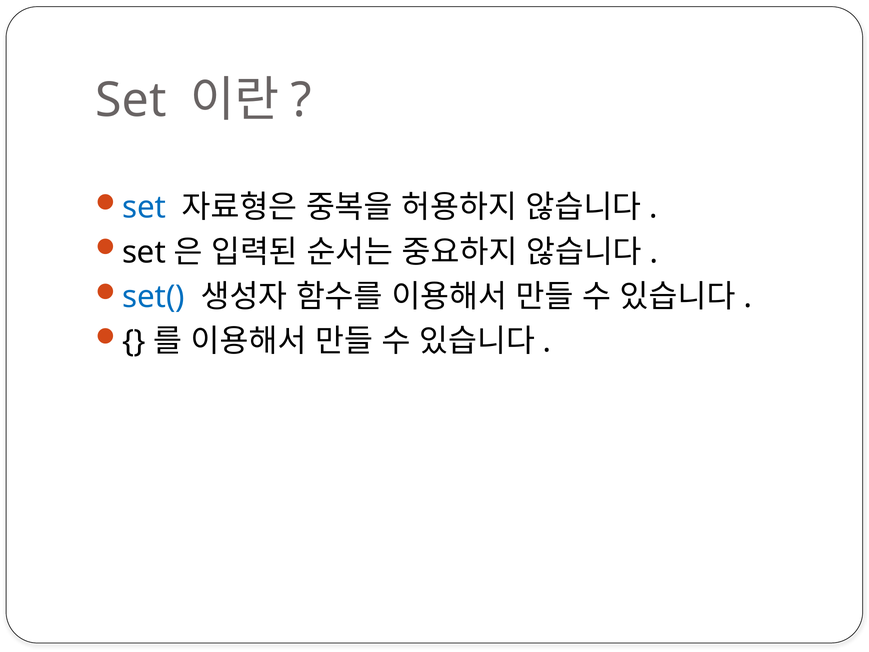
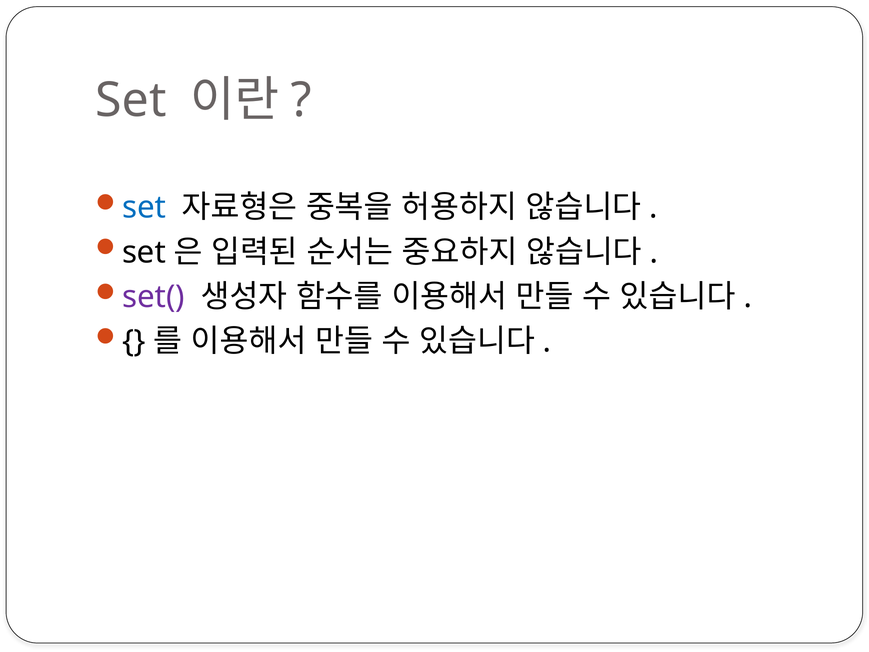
set( colour: blue -> purple (153, 297)
